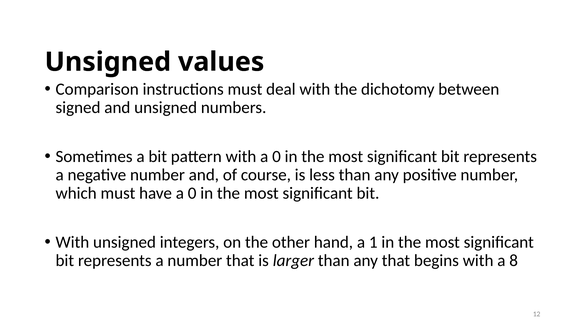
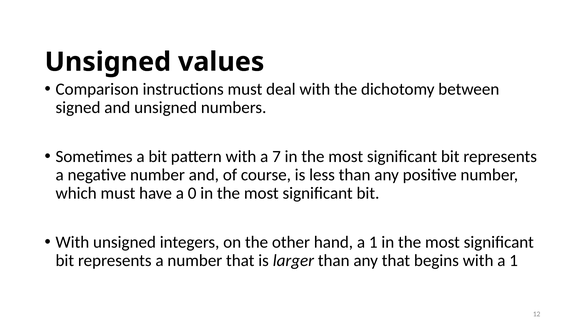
with a 0: 0 -> 7 (277, 156)
with a 8: 8 -> 1 (514, 261)
